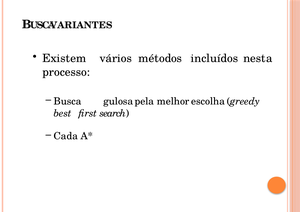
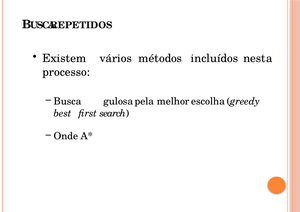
VARIANTES: VARIANTES -> REPETIDOS (81, 25)
Cada: Cada -> Onde (66, 136)
